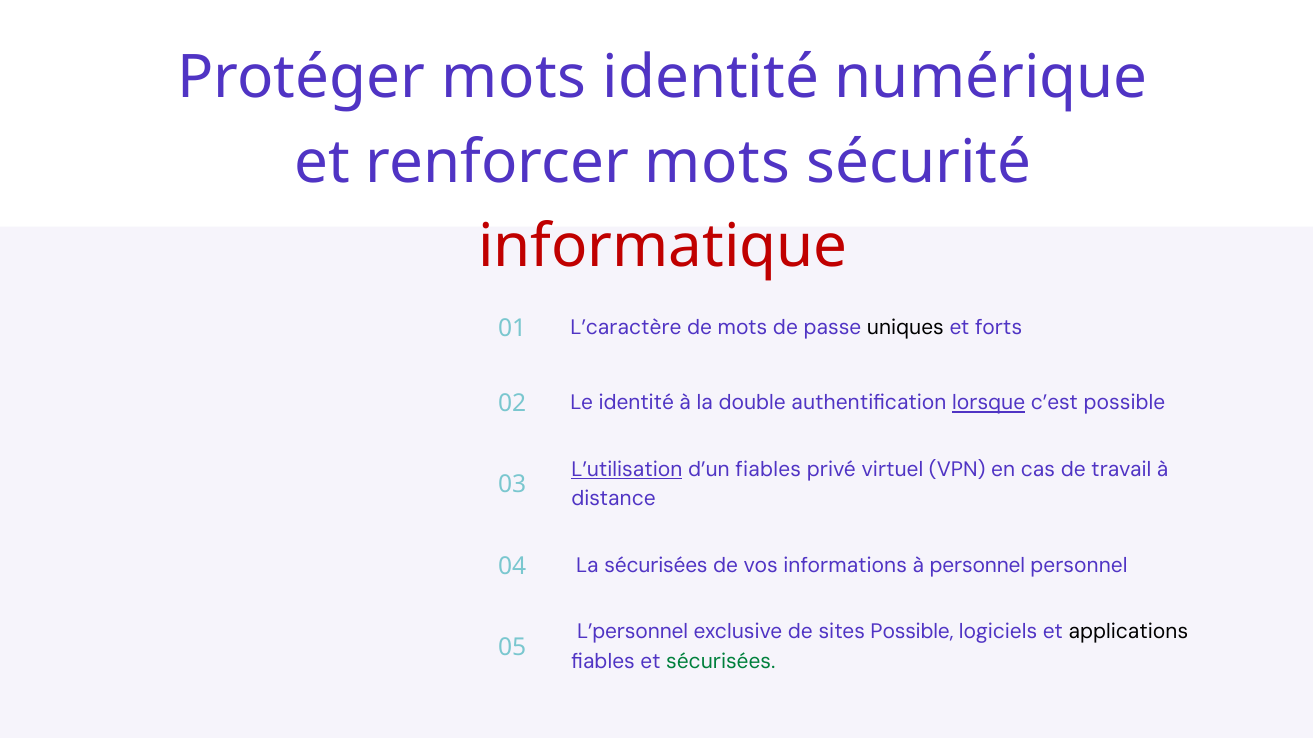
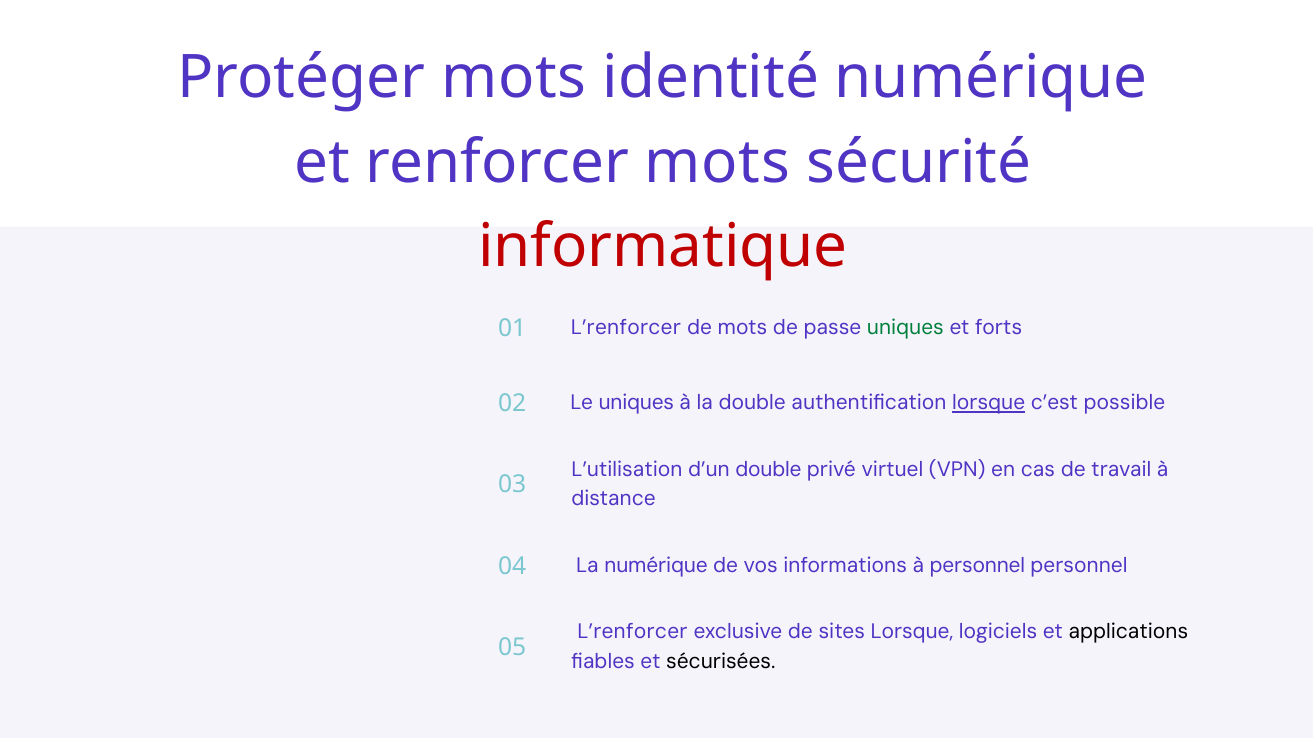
01 L’caractère: L’caractère -> L’renforcer (626, 328)
uniques colour: black -> green (905, 328)
Le identité: identité -> uniques (636, 403)
L’utilisation underline: present -> none (627, 470)
d’un fiables: fiables -> double (768, 470)
La sécurisées: sécurisées -> numérique (656, 566)
L’personnel: L’personnel -> L’renforcer (632, 632)
sites Possible: Possible -> Lorsque (912, 632)
sécurisées colour: green -> black (721, 662)
